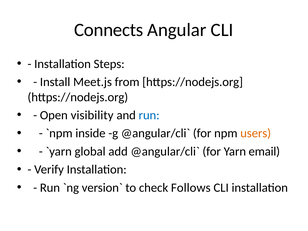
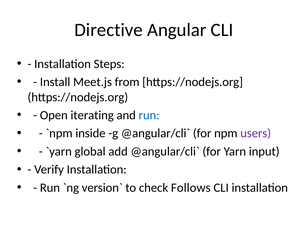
Connects: Connects -> Directive (109, 30)
visibility: visibility -> iterating (92, 115)
users colour: orange -> purple (256, 133)
email: email -> input (264, 151)
